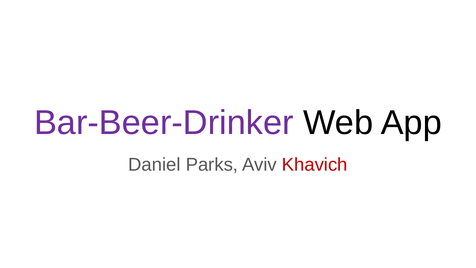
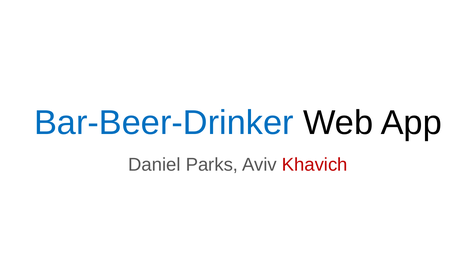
Bar-Beer-Drinker colour: purple -> blue (164, 123)
